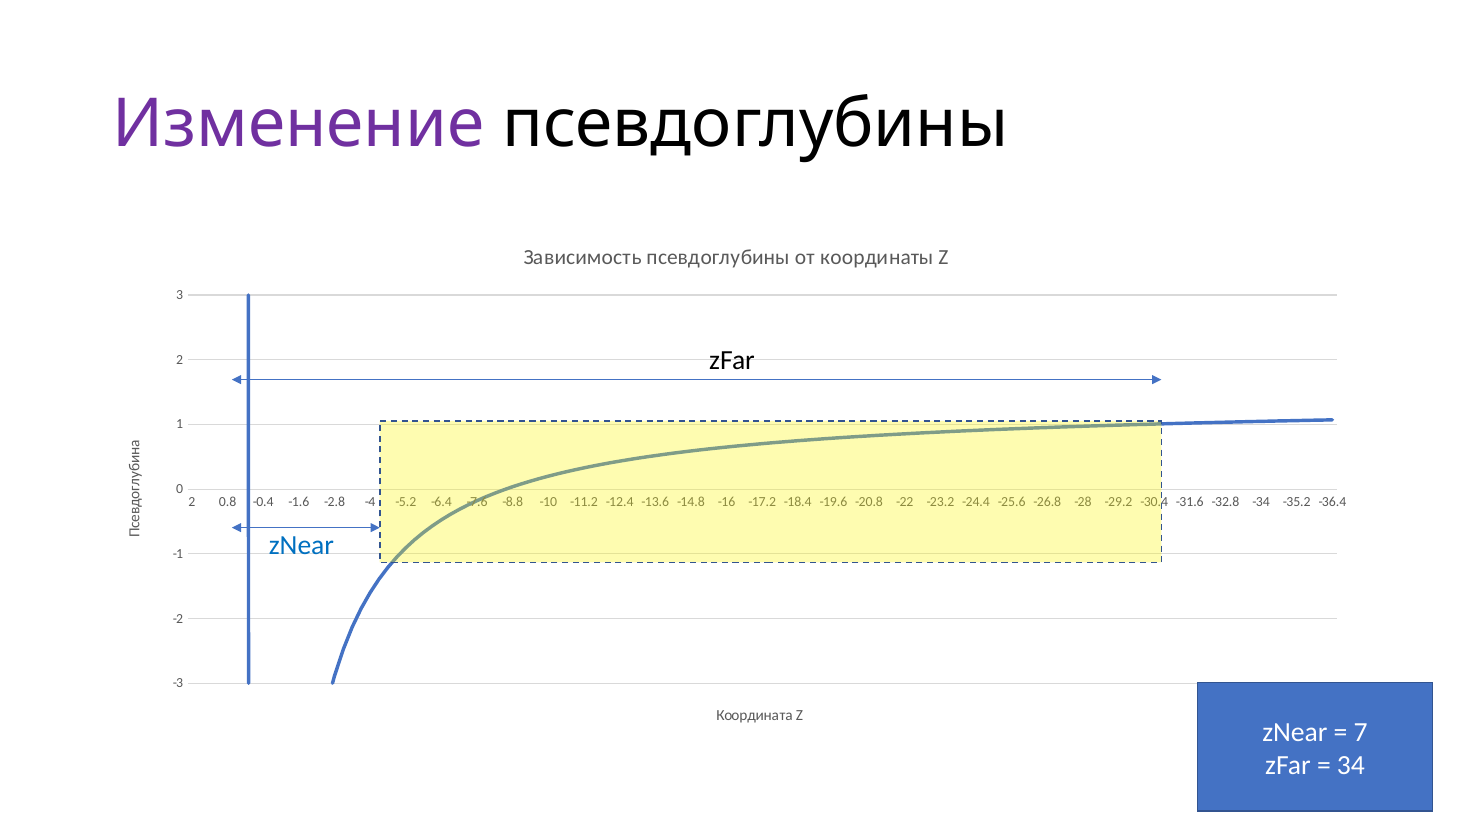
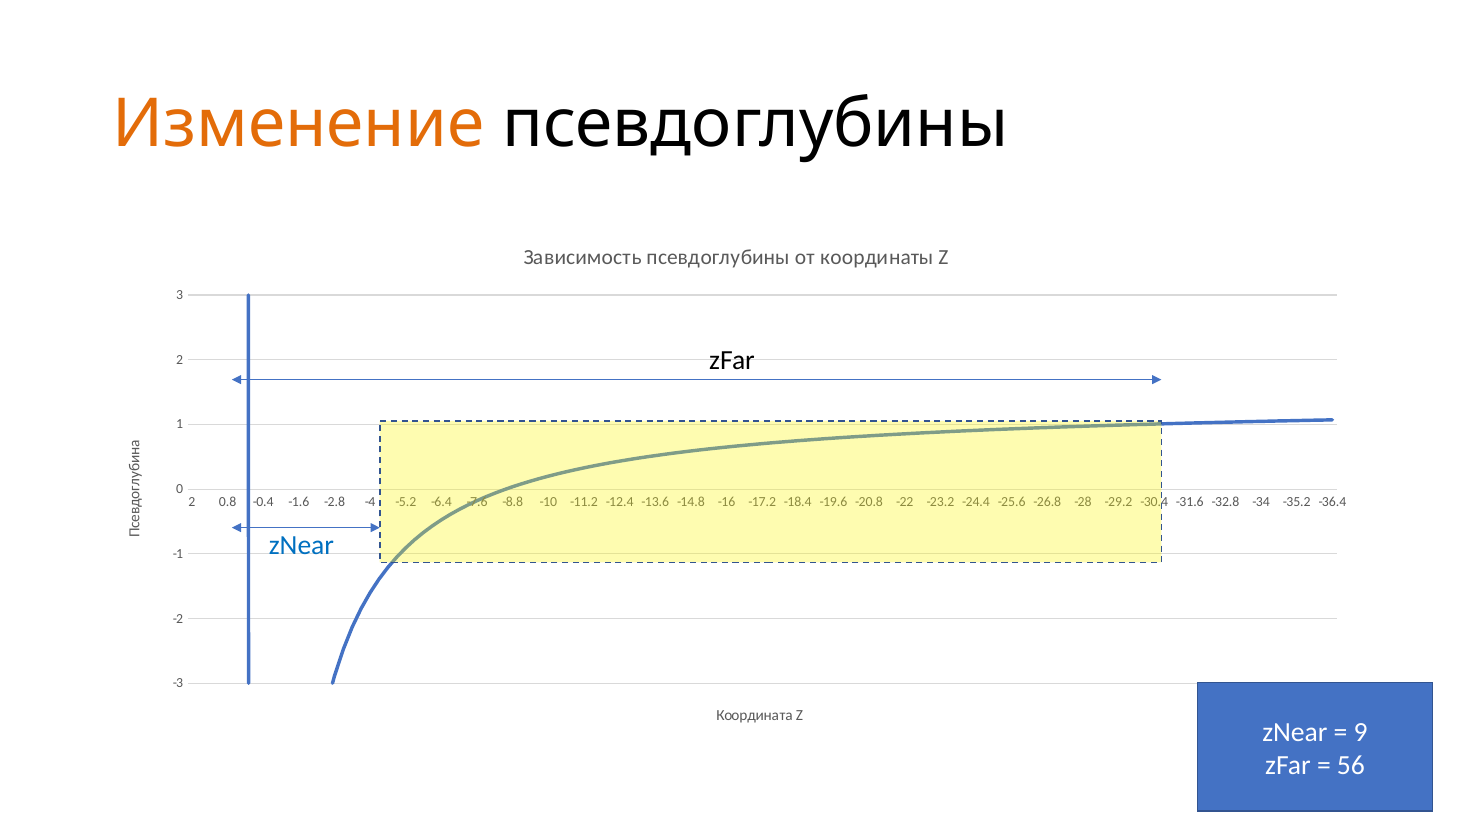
Изменение colour: purple -> orange (298, 124)
7: 7 -> 9 (1361, 732)
34: 34 -> 56 (1351, 765)
